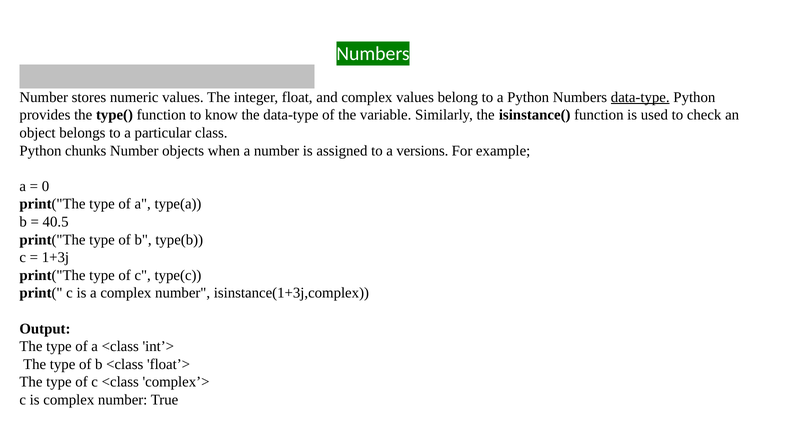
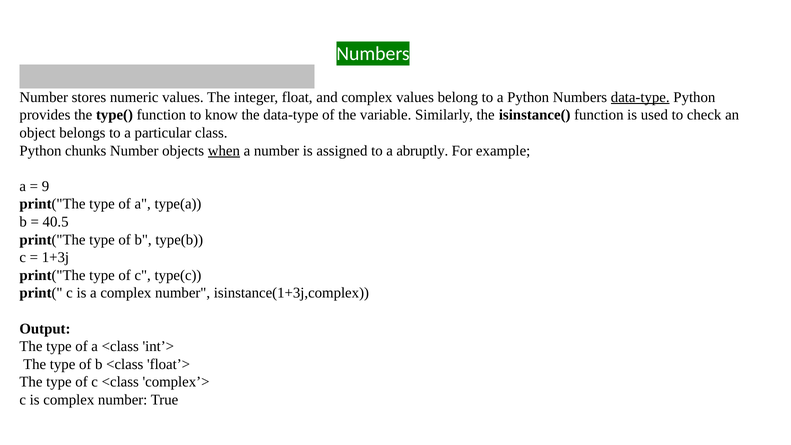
when underline: none -> present (224, 151)
versions: versions -> abruptly (422, 151)
0: 0 -> 9 (46, 186)
